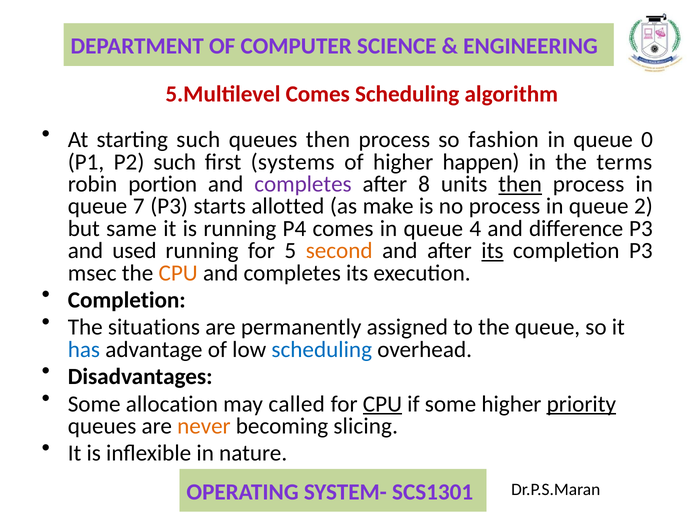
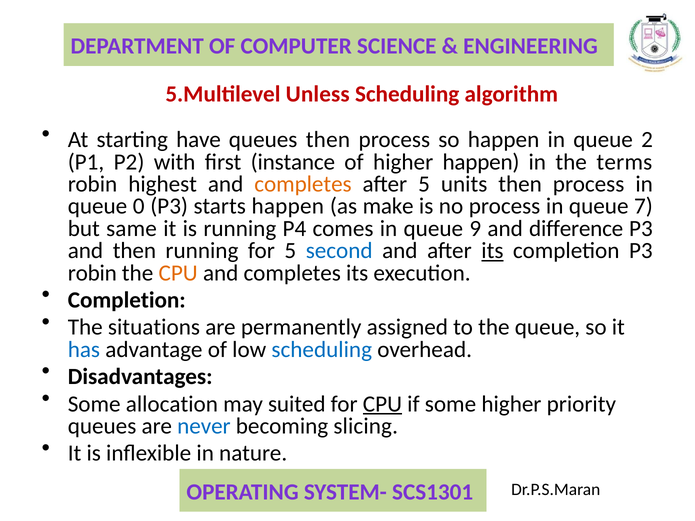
5.Multilevel Comes: Comes -> Unless (318, 94)
starting such: such -> have (199, 140)
so fashion: fashion -> happen (504, 140)
0: 0 -> 2 (647, 140)
P2 such: such -> with (175, 162)
systems: systems -> instance (293, 162)
portion: portion -> highest (163, 184)
completes colour: purple -> orange (303, 184)
after 8: 8 -> 5 (424, 184)
then underline: present -> none (520, 184)
7: 7 -> 0 (139, 206)
starts allotted: allotted -> happen (288, 206)
2: 2 -> 7 (643, 206)
4: 4 -> 9 (475, 229)
and used: used -> then (134, 251)
second colour: orange -> blue (339, 251)
msec: msec -> robin (92, 273)
called: called -> suited (297, 404)
priority underline: present -> none (581, 404)
never colour: orange -> blue (204, 426)
